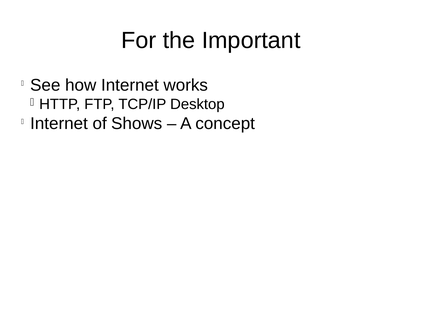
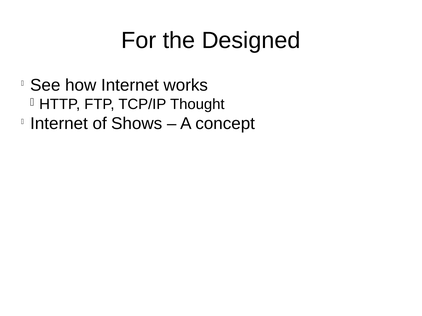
Important: Important -> Designed (251, 41)
Desktop: Desktop -> Thought (197, 104)
